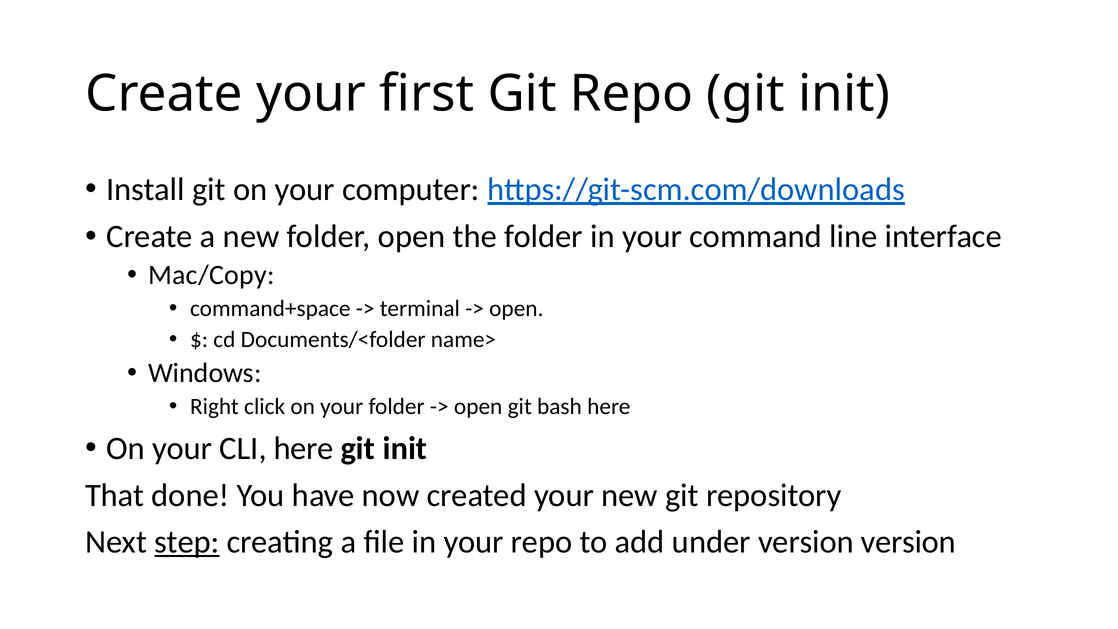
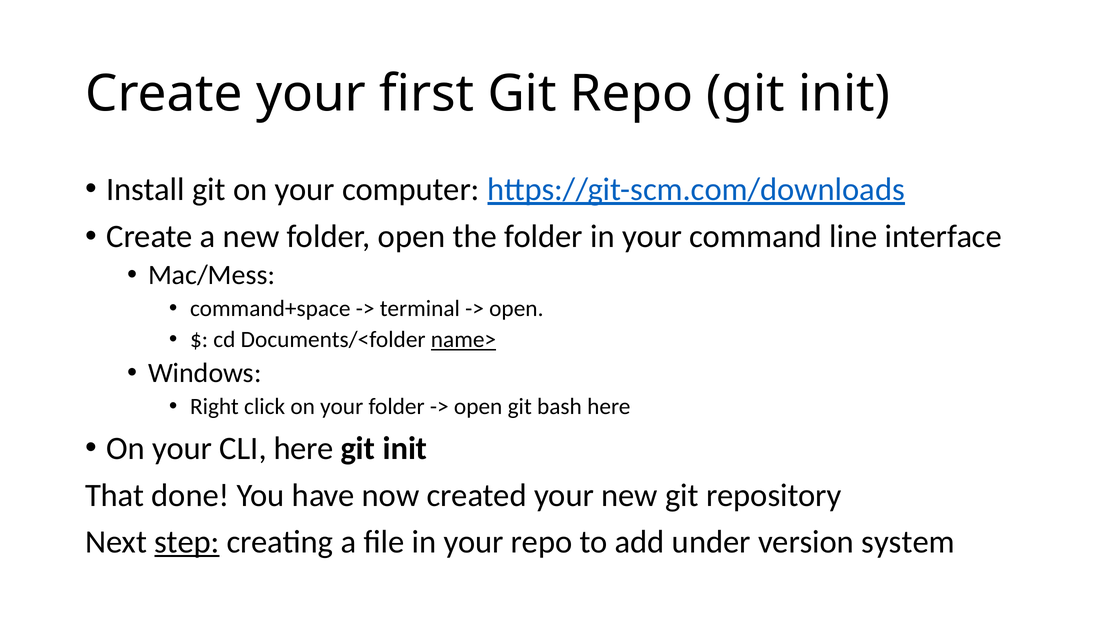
Mac/Copy: Mac/Copy -> Mac/Mess (212, 275)
name> underline: none -> present (463, 340)
version version: version -> system (908, 542)
